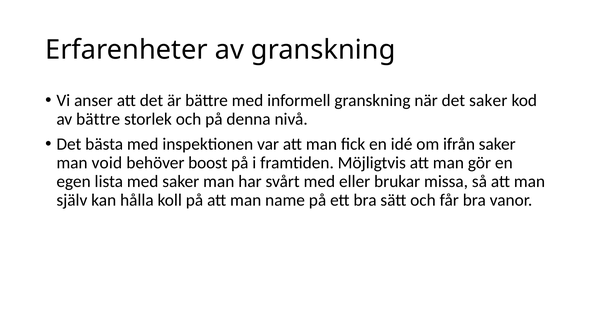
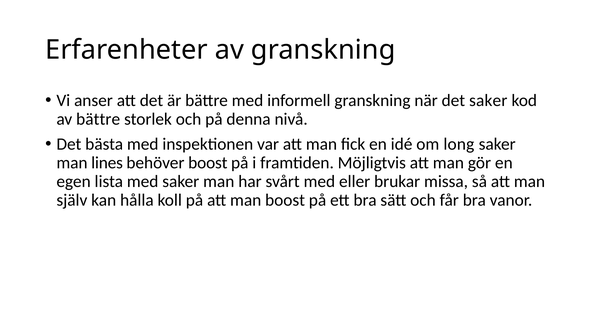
ifrån: ifrån -> long (459, 144)
void: void -> lines (107, 163)
man name: name -> boost (285, 200)
